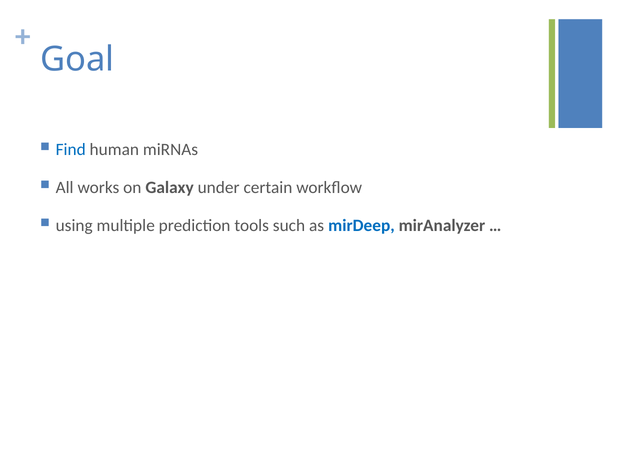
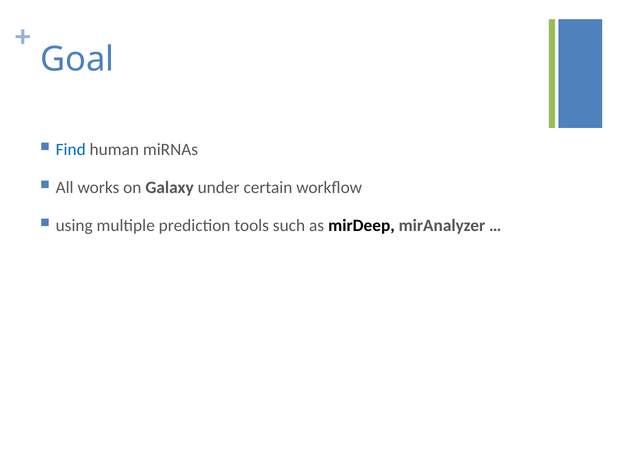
mirDeep colour: blue -> black (361, 226)
